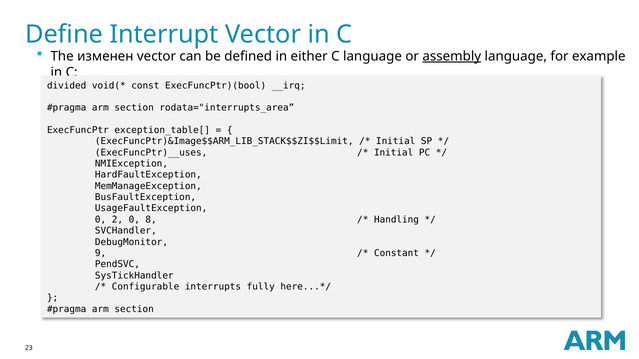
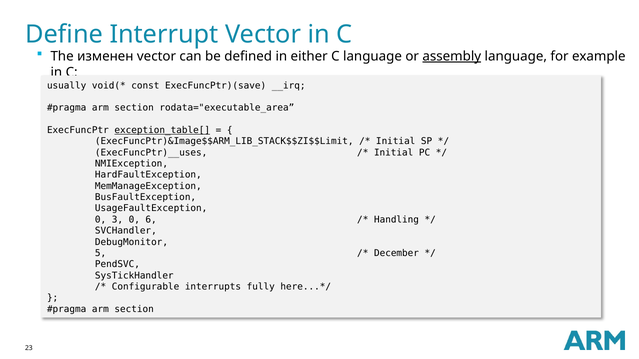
divided: divided -> usually (67, 86)
ExecFuncPtr)(bool: ExecFuncPtr)(bool -> ExecFuncPtr)(save (216, 86)
rodata="interrupts_area: rodata="interrupts_area -> rodata="executable_area (227, 108)
exception_table[ underline: none -> present (162, 130)
2: 2 -> 3 (117, 220)
8: 8 -> 6 (151, 220)
9: 9 -> 5 (101, 254)
Constant: Constant -> December (396, 254)
